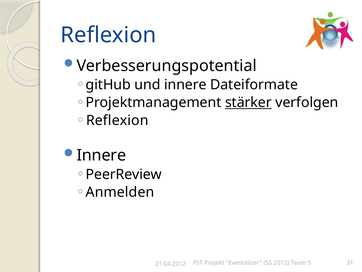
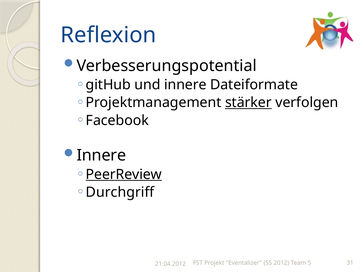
Reflexion: Reflexion -> Facebook (117, 120)
PeerReview underline: none -> present (124, 174)
Anmelden: Anmelden -> Durchgriff (120, 192)
